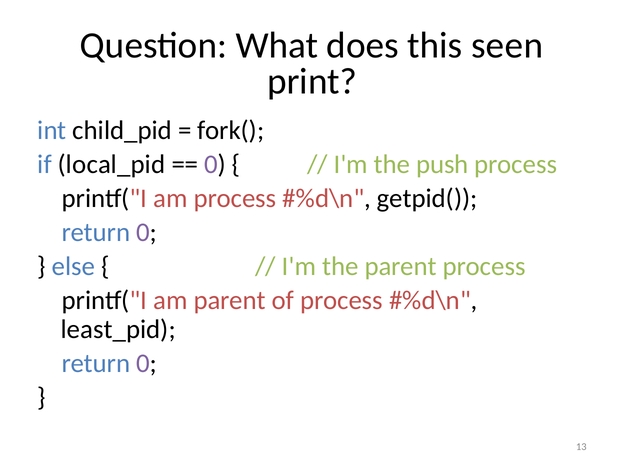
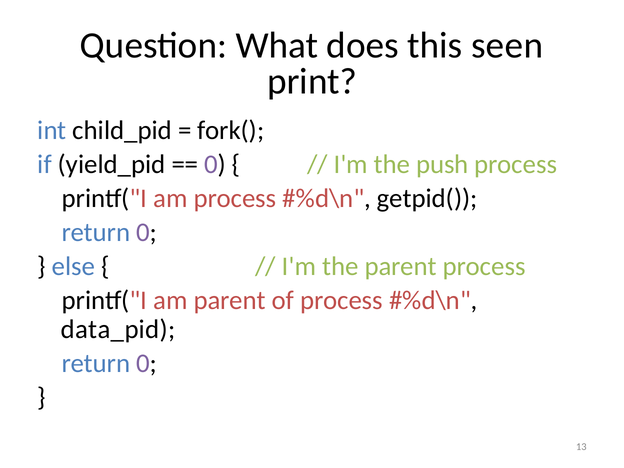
local_pid: local_pid -> yield_pid (112, 164)
least_pid: least_pid -> data_pid (118, 329)
